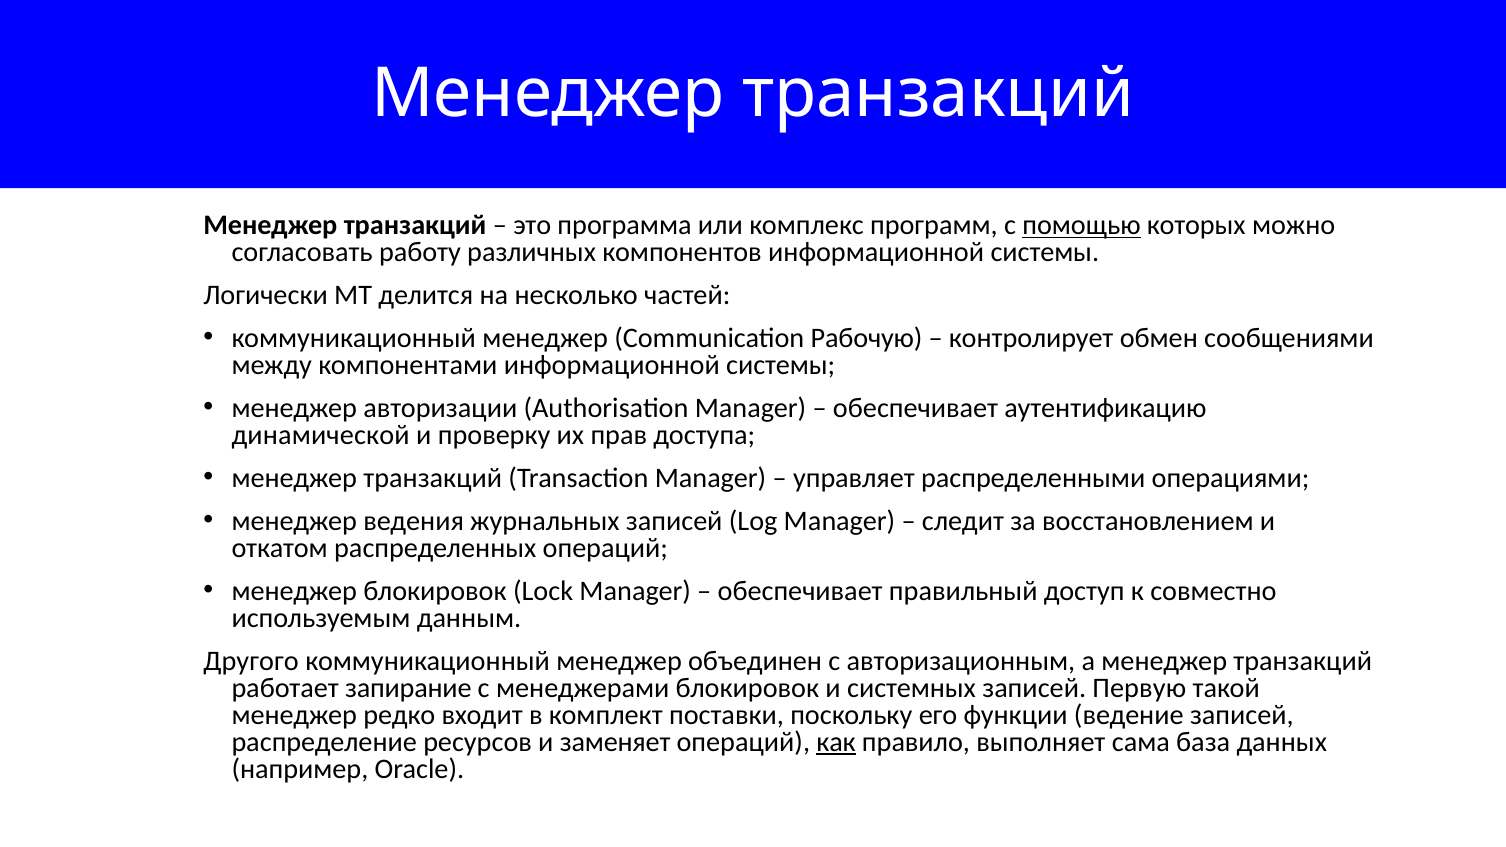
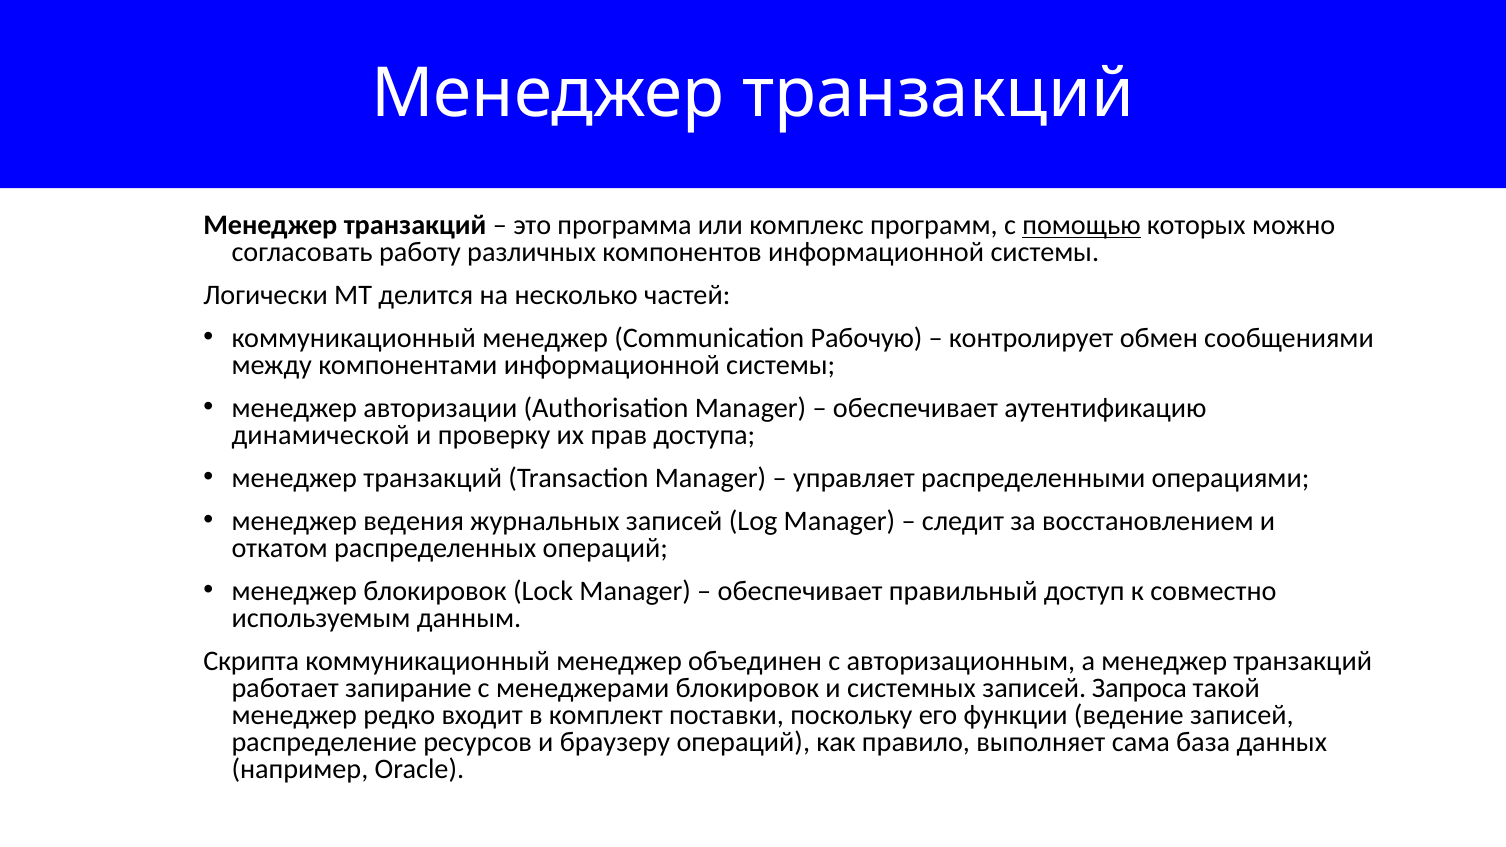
Другого: Другого -> Скрипта (251, 661)
Первую: Первую -> Запроса (1139, 688)
заменяет: заменяет -> браузеру (615, 742)
как underline: present -> none (836, 742)
